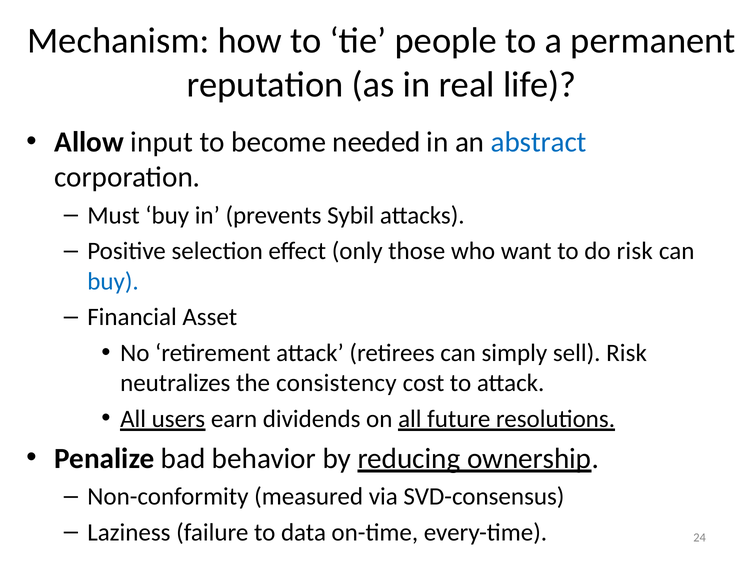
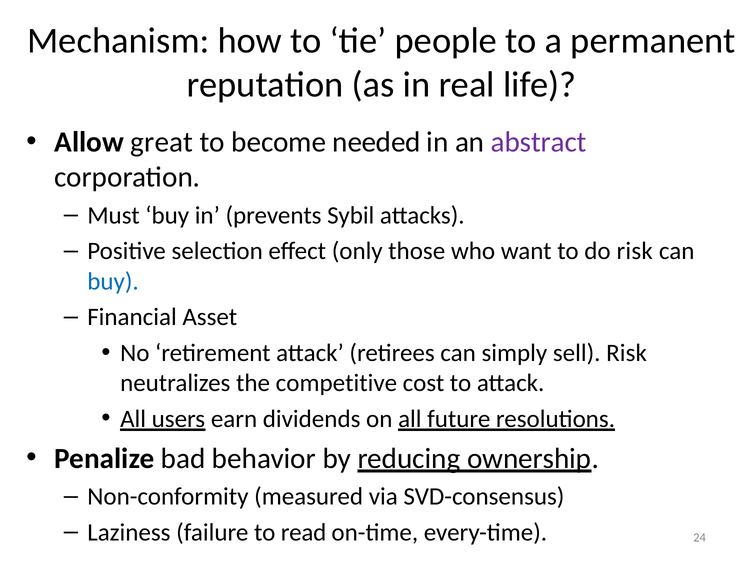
input: input -> great (162, 142)
abstract colour: blue -> purple (539, 142)
consistency: consistency -> competitive (336, 383)
data: data -> read (304, 533)
